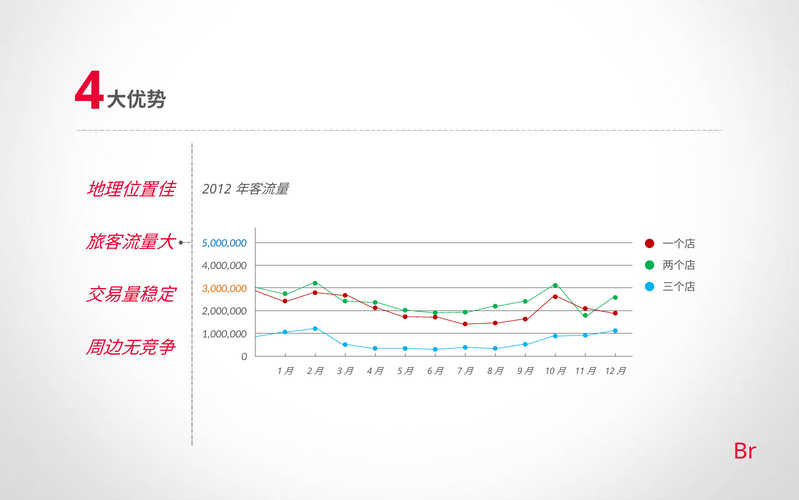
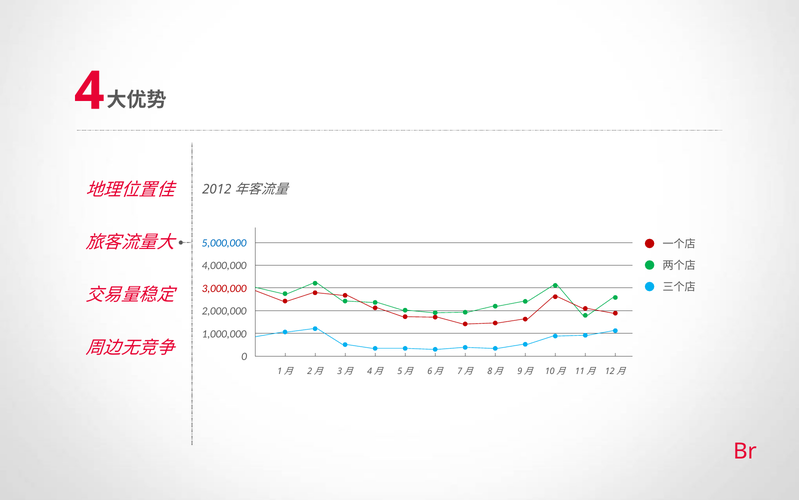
3,000,000 colour: orange -> red (224, 288)
